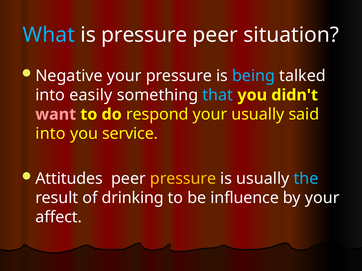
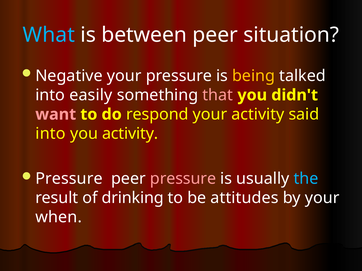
is pressure: pressure -> between (144, 35)
being colour: light blue -> yellow (254, 76)
that colour: light blue -> pink (218, 95)
your usually: usually -> activity (258, 115)
you service: service -> activity (130, 134)
Attitudes: Attitudes -> Pressure (69, 179)
pressure colour: yellow -> pink (183, 179)
influence: influence -> attitudes (245, 198)
affect: affect -> when (59, 218)
